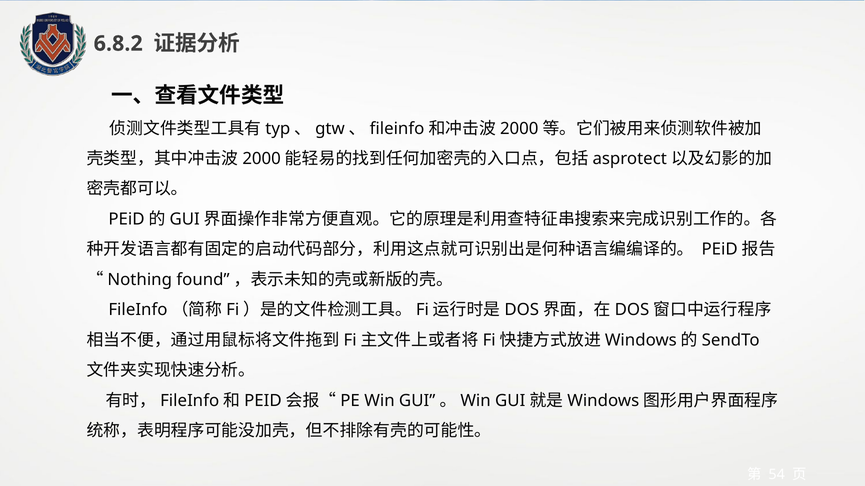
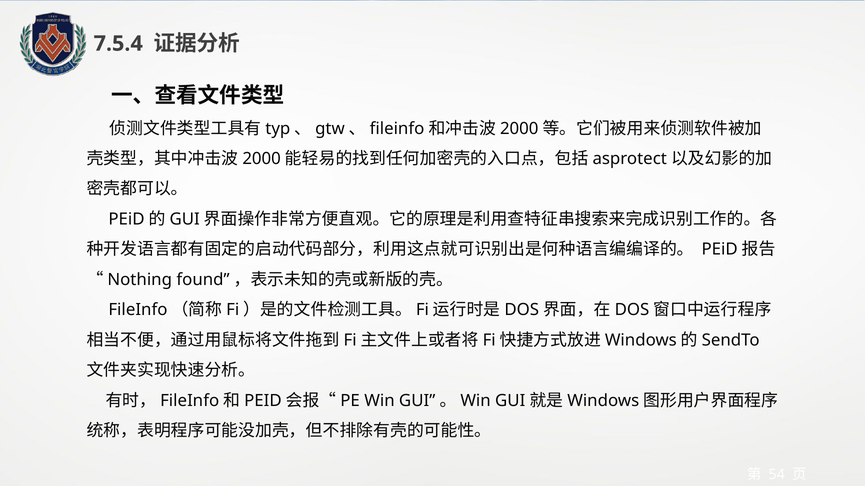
6.8.2: 6.8.2 -> 7.5.4 (118, 44)
